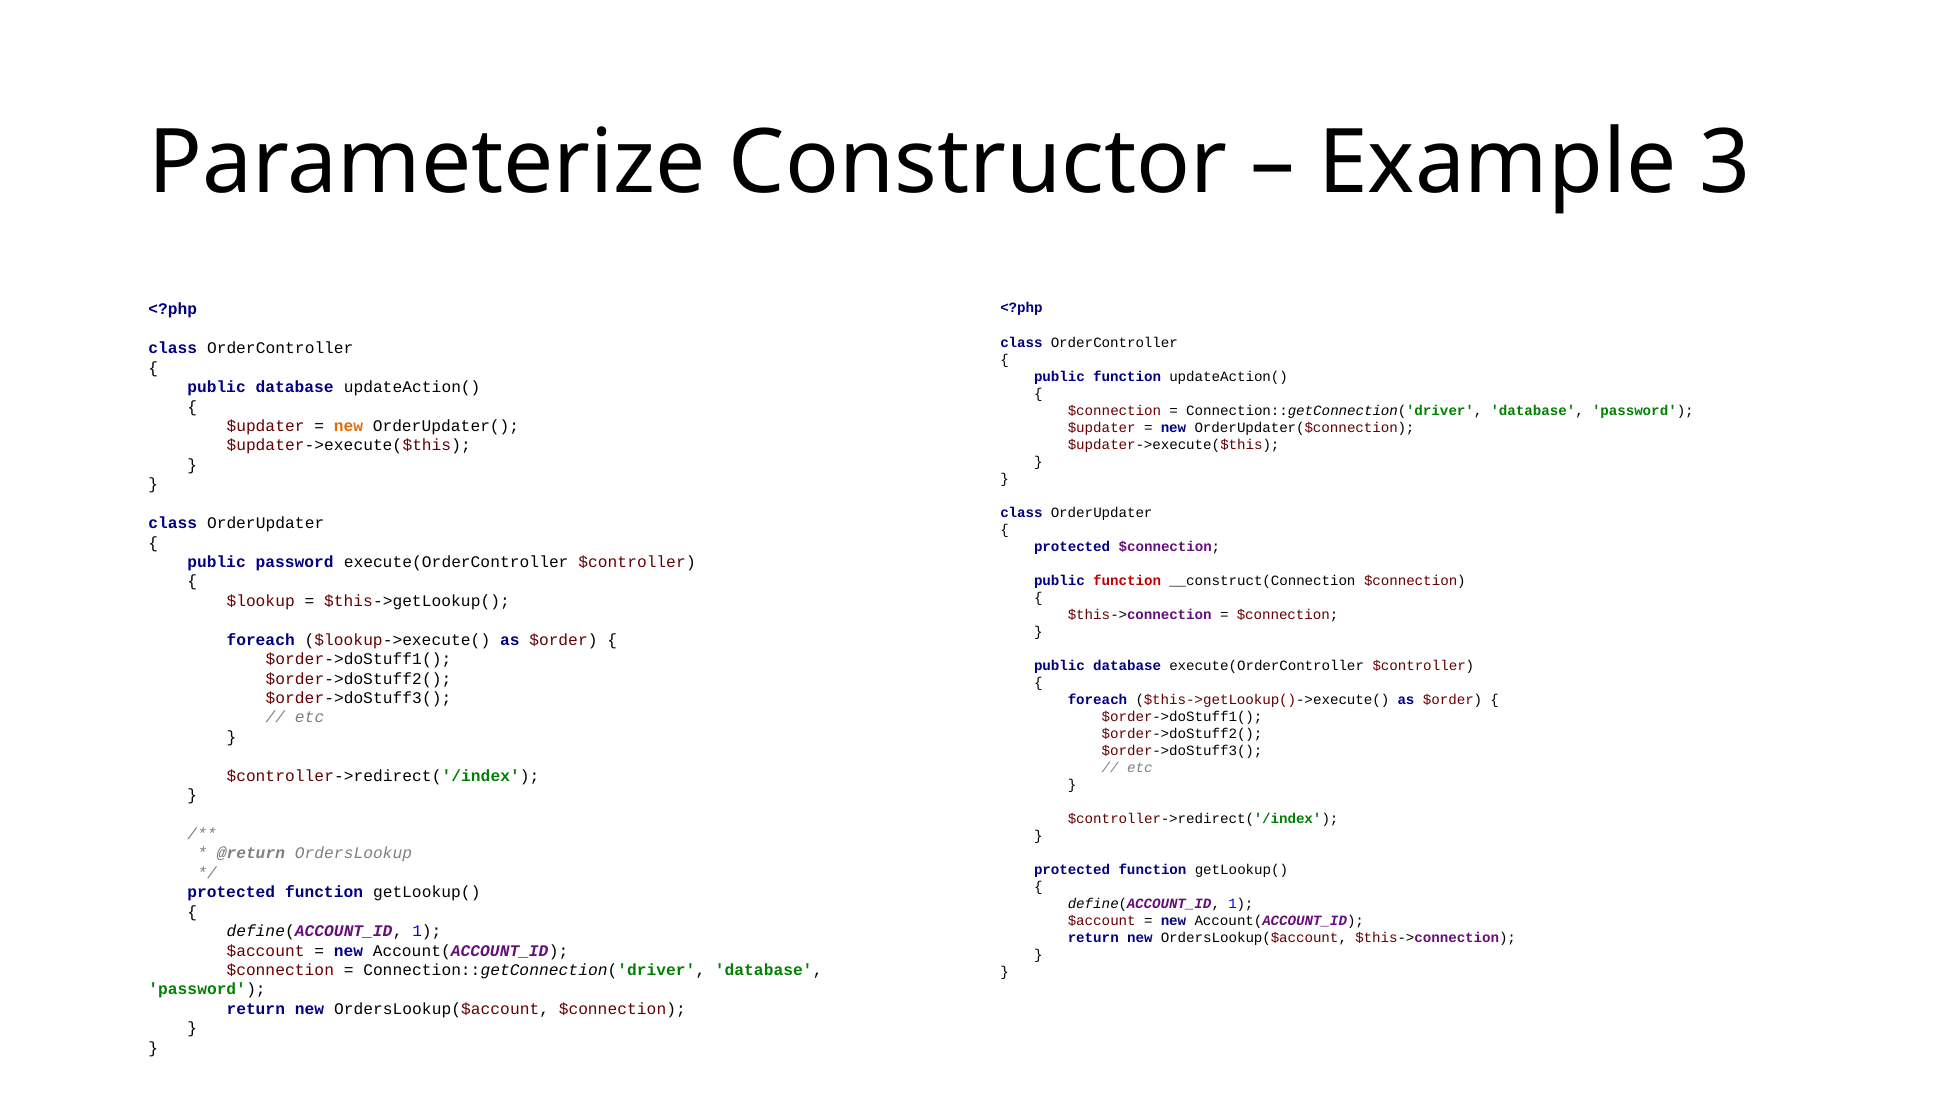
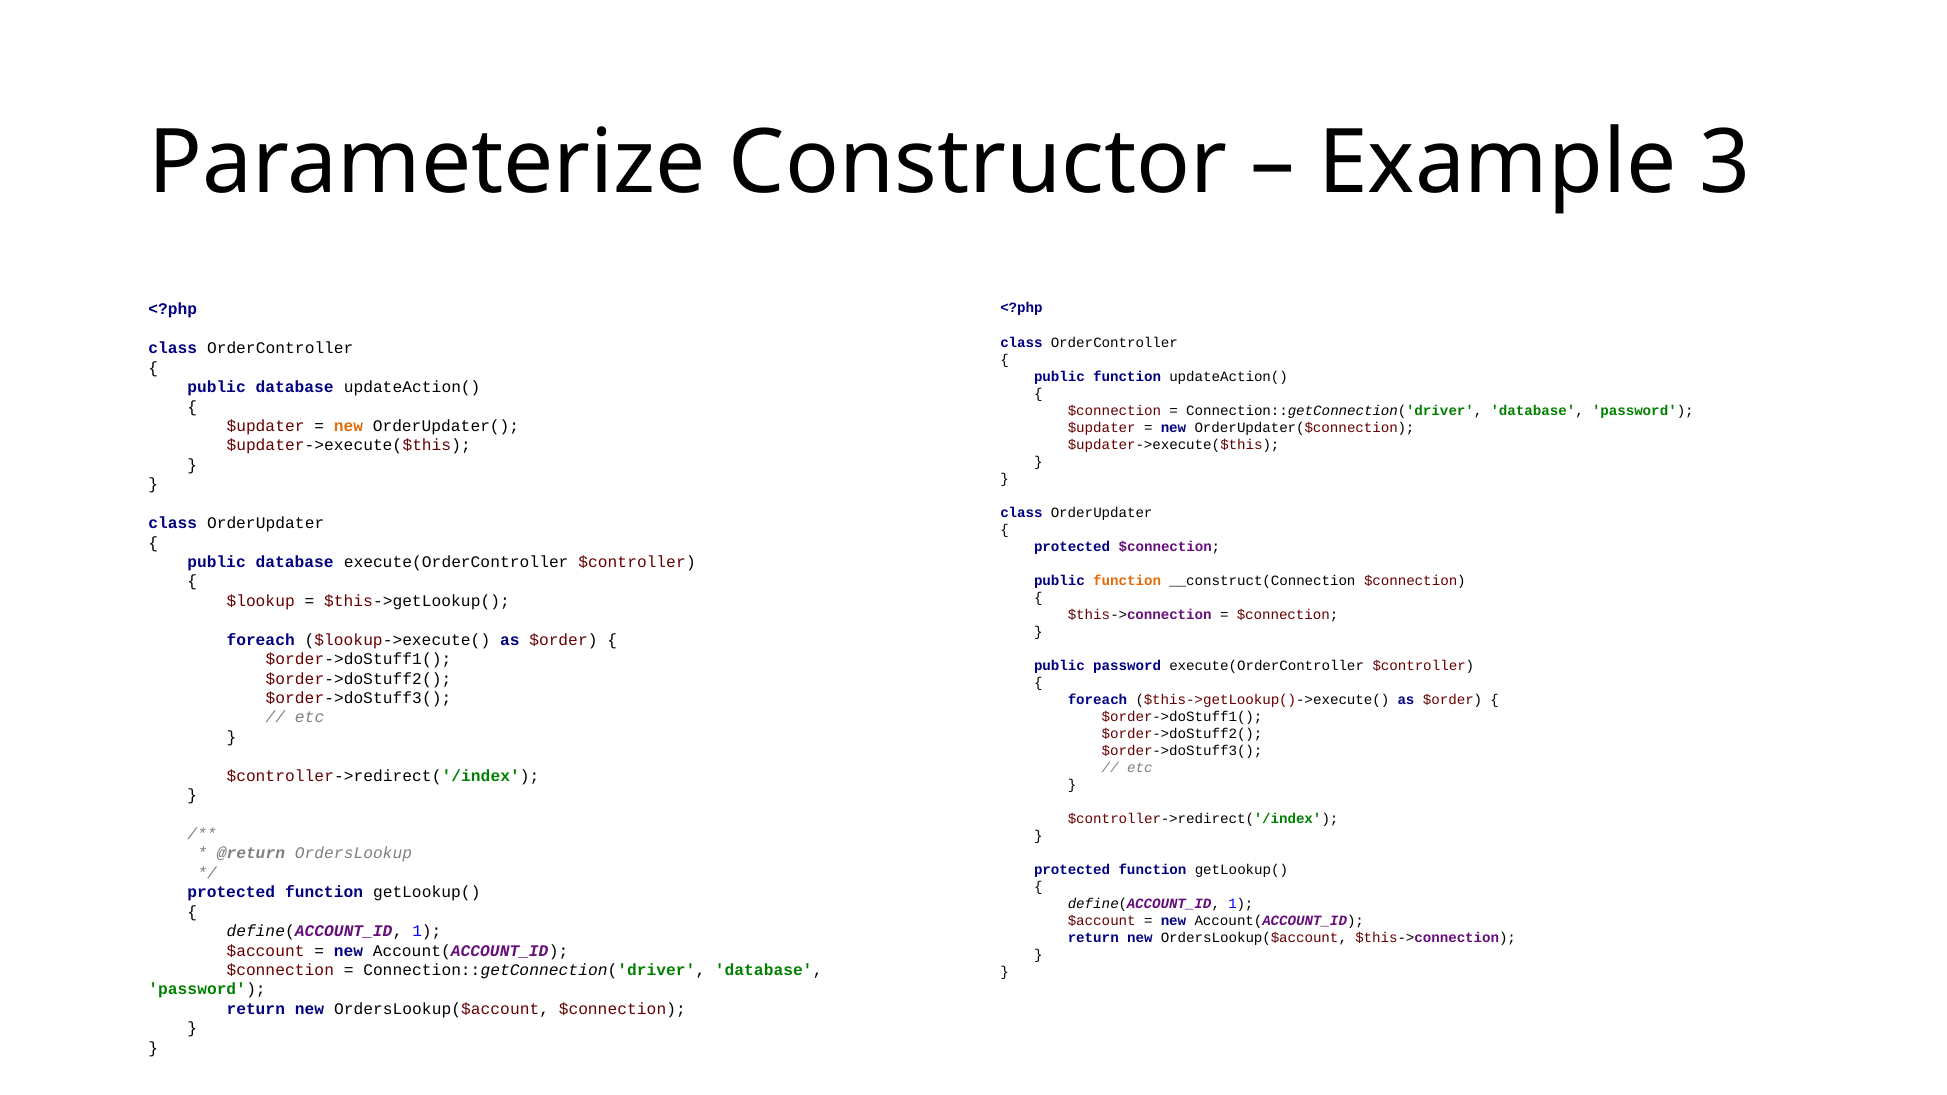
password: password -> database (295, 562)
function colour: red -> orange (1127, 581)
database: database -> password (1127, 666)
